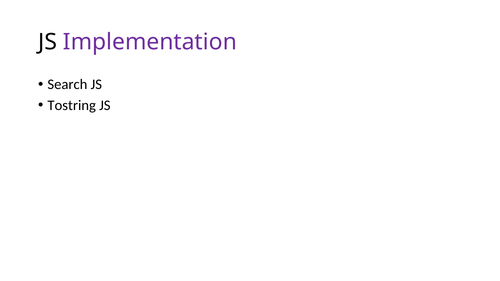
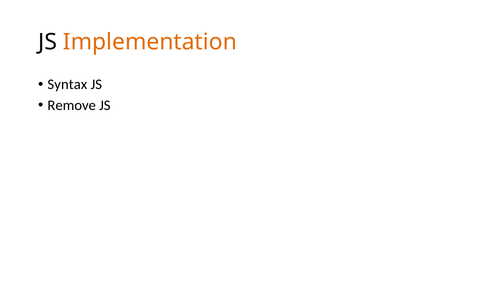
Implementation colour: purple -> orange (150, 42)
Search: Search -> Syntax (67, 85)
Tostring: Tostring -> Remove (72, 106)
